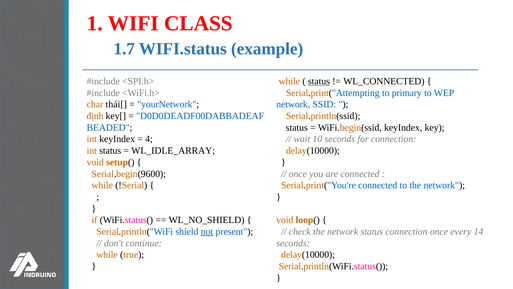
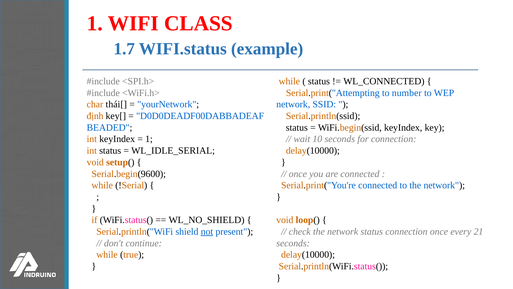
status underline: present -> none (319, 81)
primary: primary -> number (407, 93)
4: 4 -> 1 (149, 139)
WL_IDLE_ARRAY: WL_IDLE_ARRAY -> WL_IDLE_SERIAL (173, 150)
14: 14 -> 21 (478, 231)
